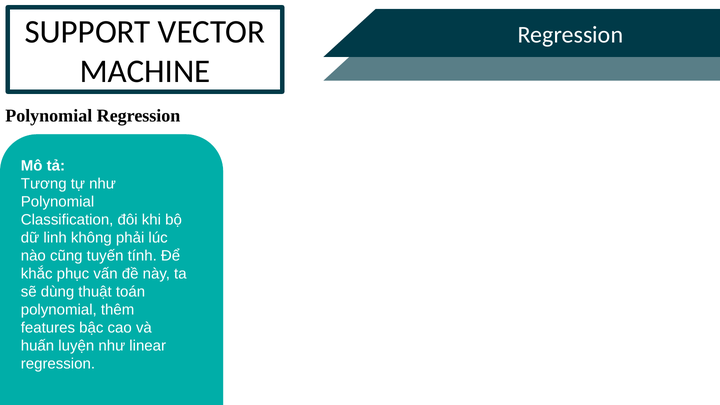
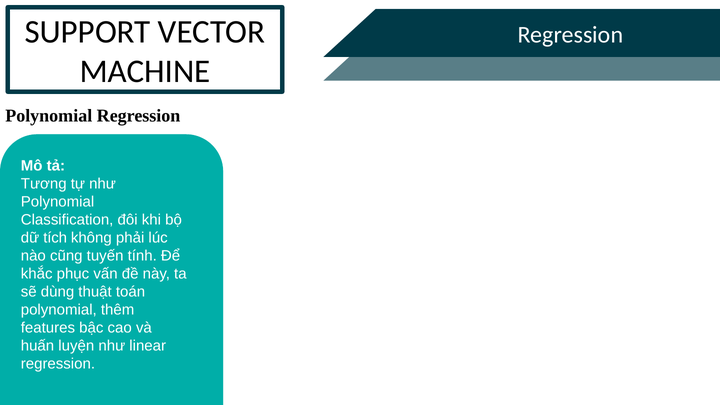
linh: linh -> tích (55, 238)
